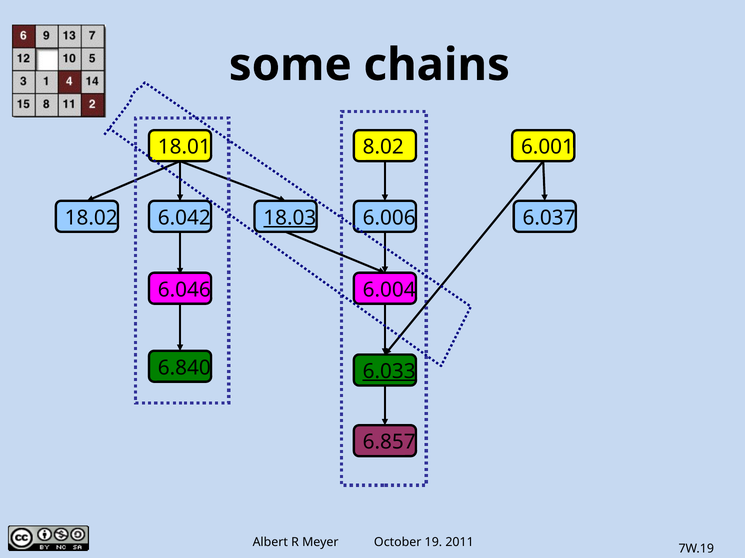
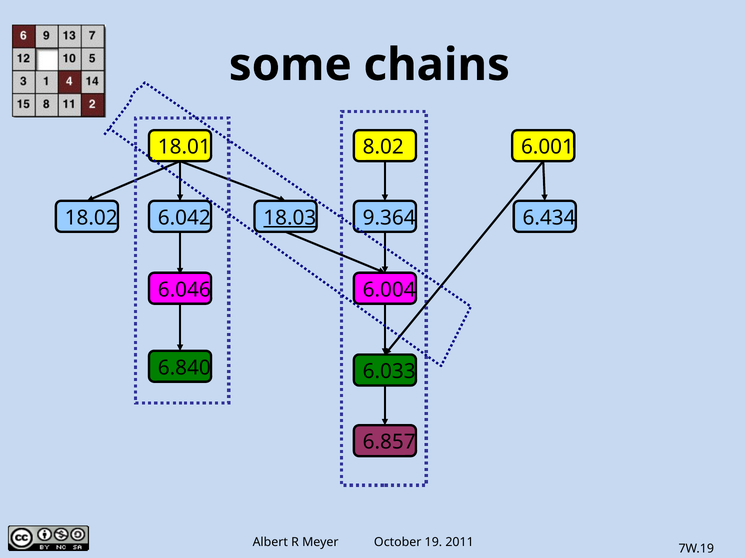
6.006: 6.006 -> 9.364 (389, 218)
6.037: 6.037 -> 6.434 (549, 218)
6.033 underline: present -> none (389, 372)
